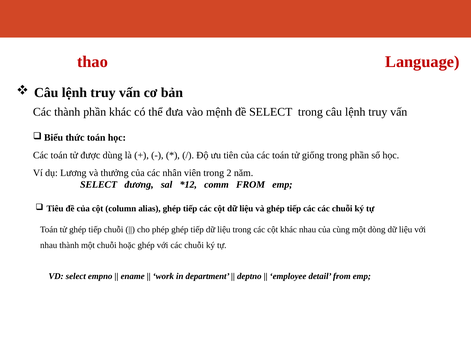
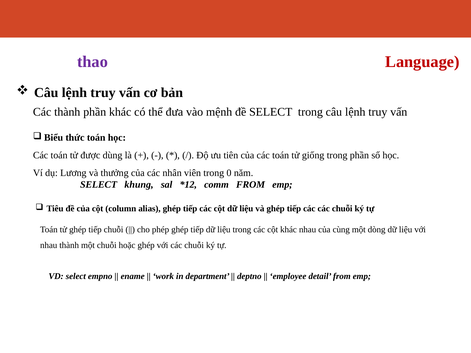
thao colour: red -> purple (93, 62)
2: 2 -> 0 (229, 173)
đương: đương -> khung (139, 185)
